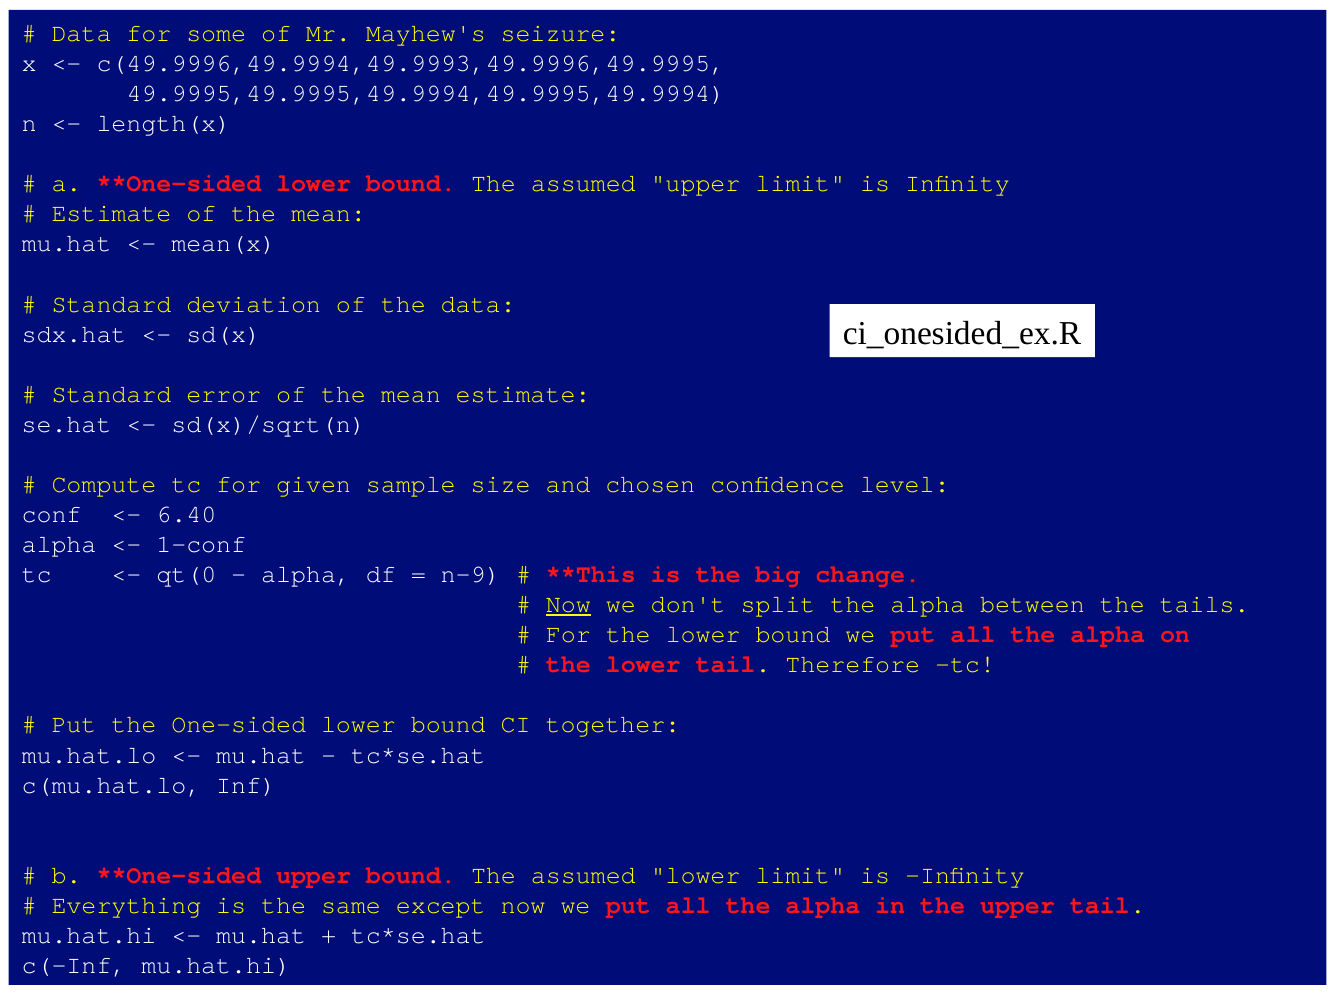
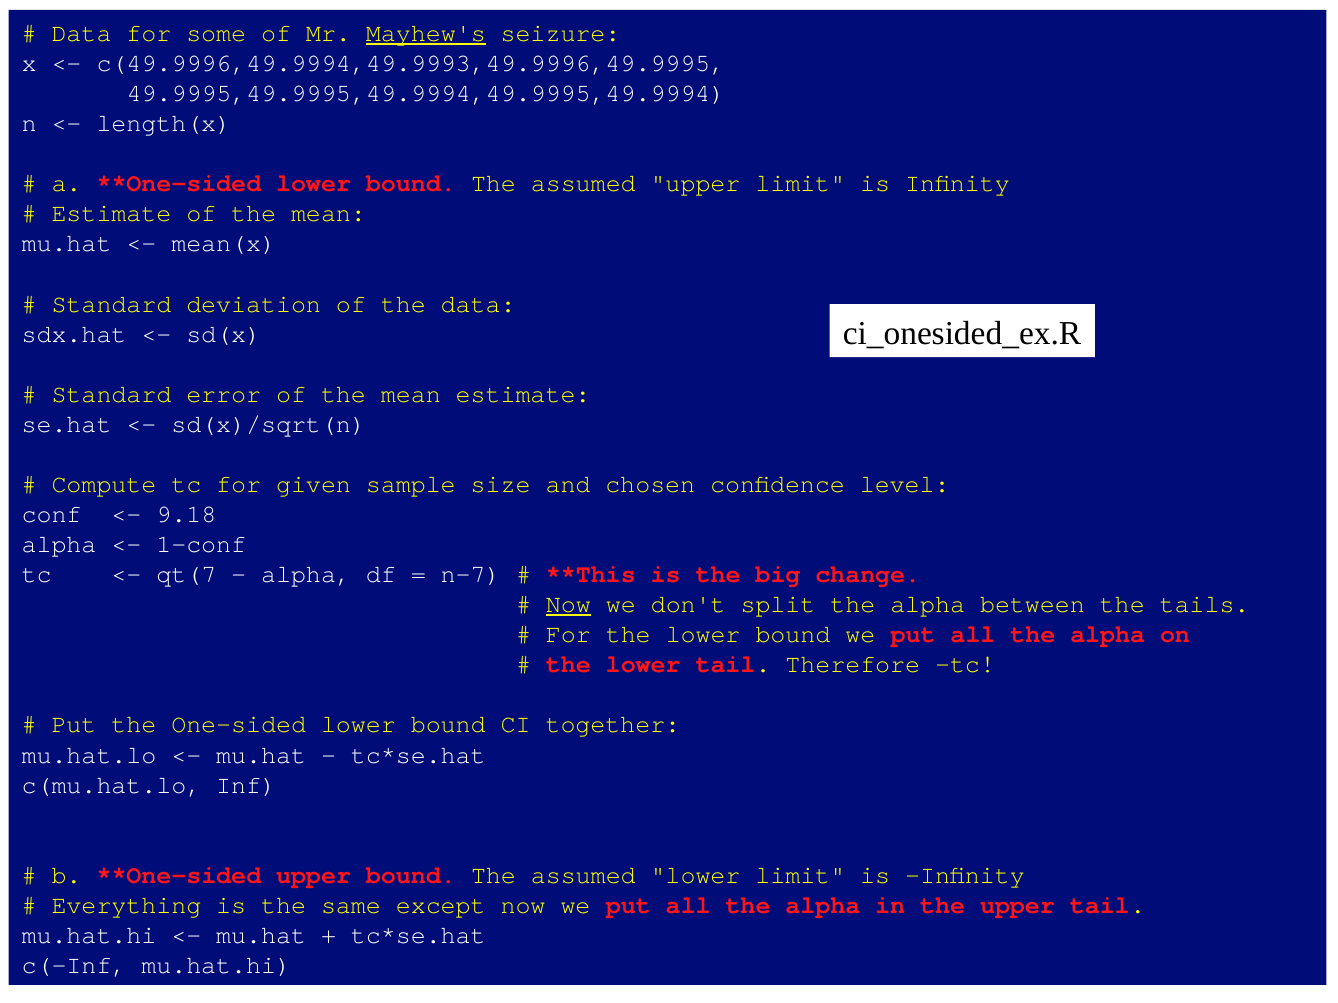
Mayhew's underline: none -> present (426, 33)
6.40: 6.40 -> 9.18 (186, 514)
qt(0: qt(0 -> qt(7 (186, 575)
n-9: n-9 -> n-7 (471, 575)
